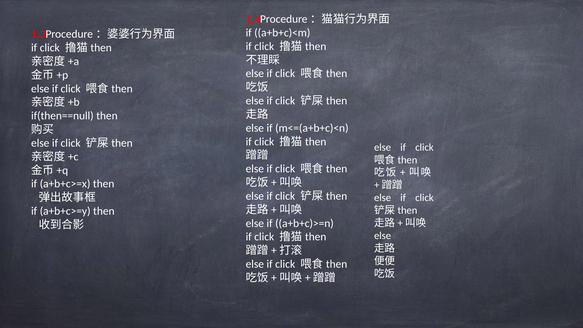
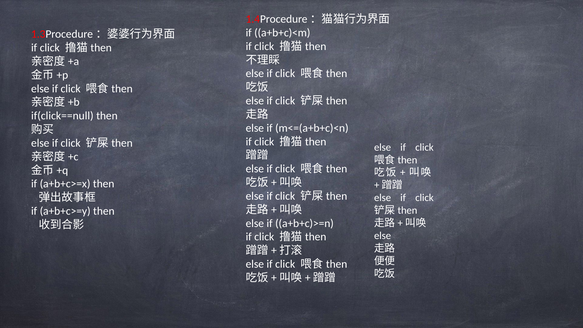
if(then==null: if(then==null -> if(click==null (62, 116)
